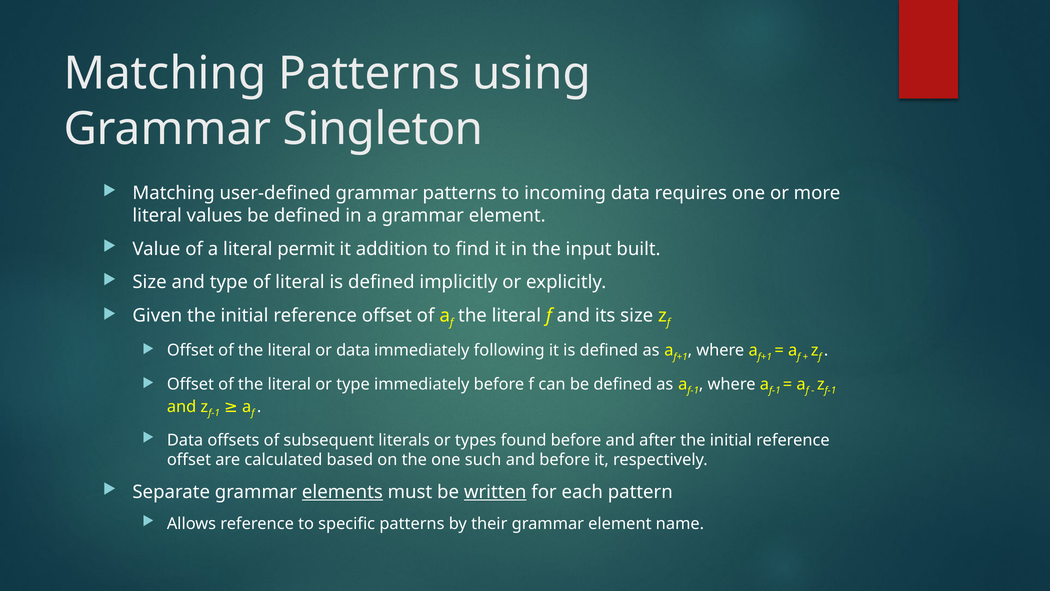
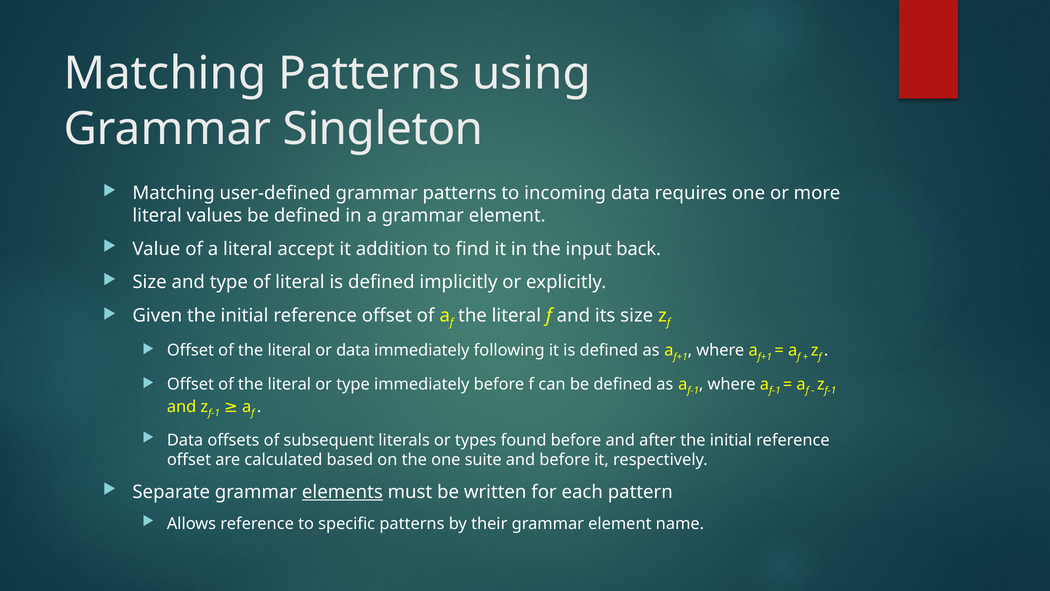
permit: permit -> accept (306, 249)
built: built -> back (639, 249)
such: such -> suite (483, 460)
written underline: present -> none (495, 492)
